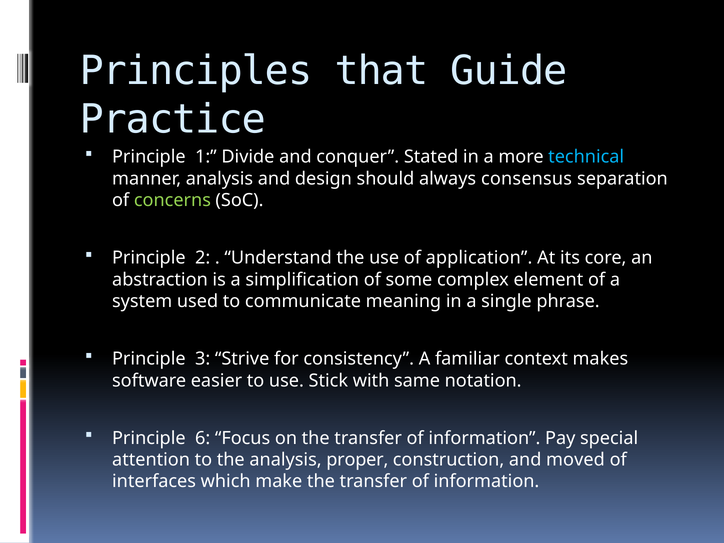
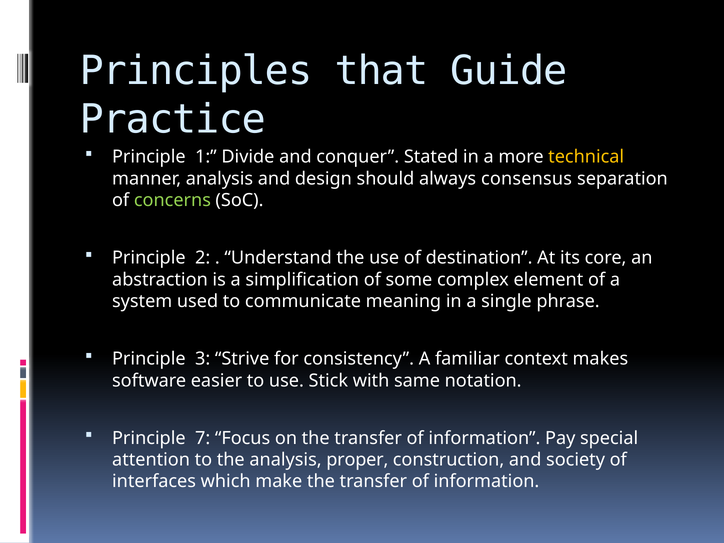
technical colour: light blue -> yellow (586, 157)
application: application -> destination (479, 258)
6: 6 -> 7 (203, 438)
moved: moved -> society (576, 460)
